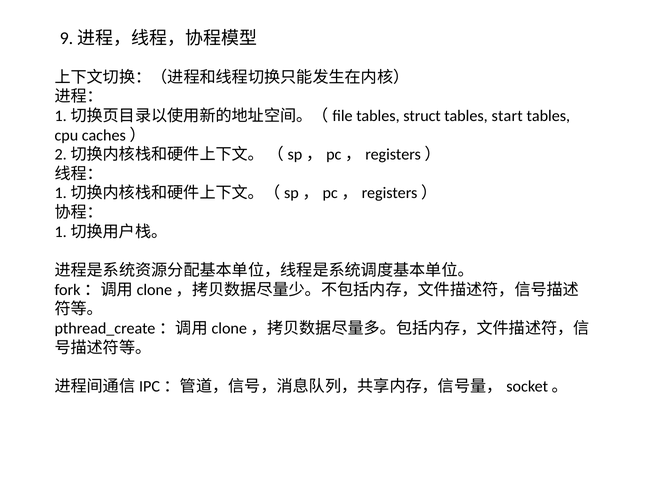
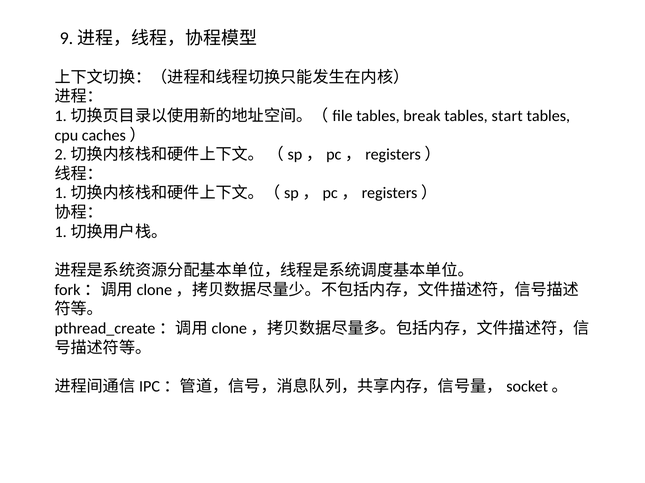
struct: struct -> break (422, 116)
